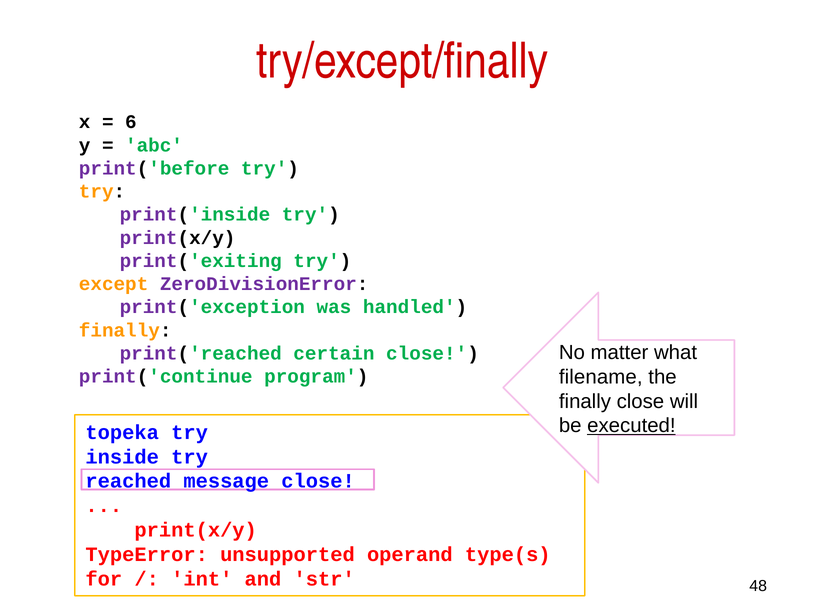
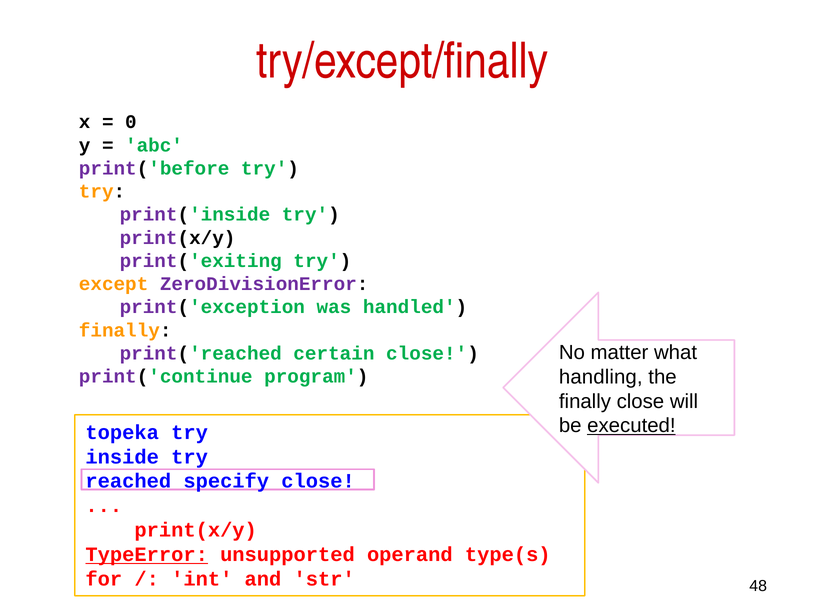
6: 6 -> 0 (131, 122)
filename: filename -> handling (601, 377)
message: message -> specify (226, 481)
TypeError underline: none -> present (147, 555)
